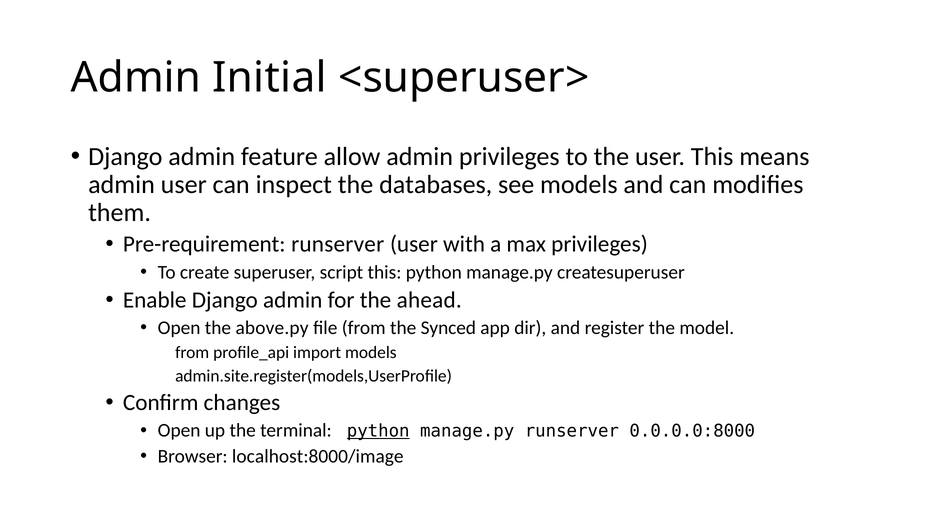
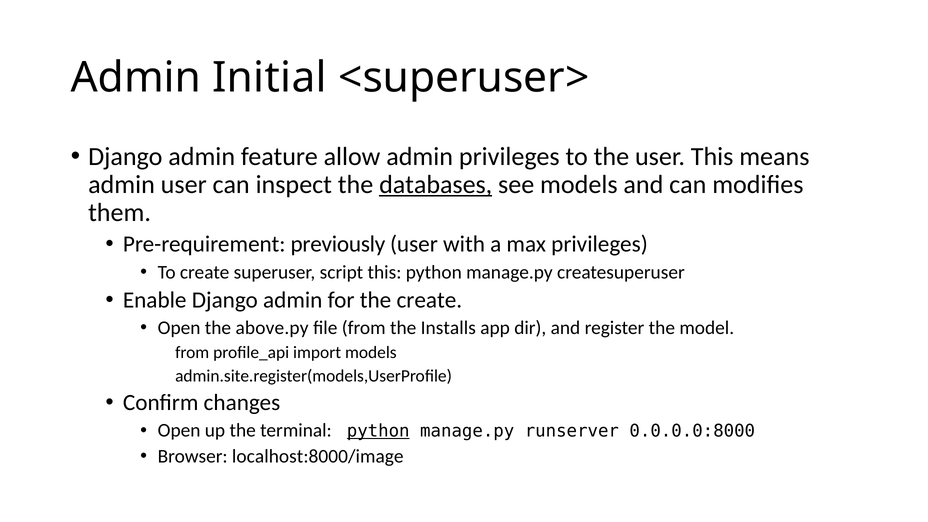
databases underline: none -> present (436, 185)
Pre-requirement runserver: runserver -> previously (338, 244)
the ahead: ahead -> create (429, 300)
Synced: Synced -> Installs (448, 328)
